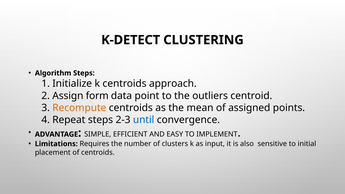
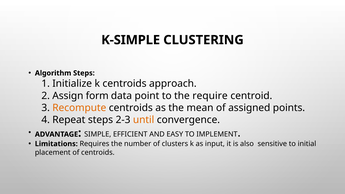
K-DETECT: K-DETECT -> K-SIMPLE (131, 40)
outliers: outliers -> require (210, 96)
until colour: blue -> orange (144, 120)
